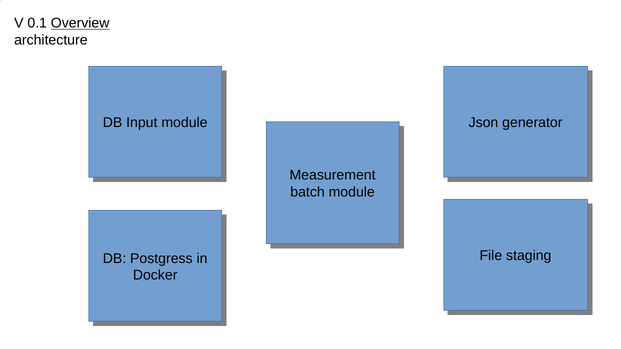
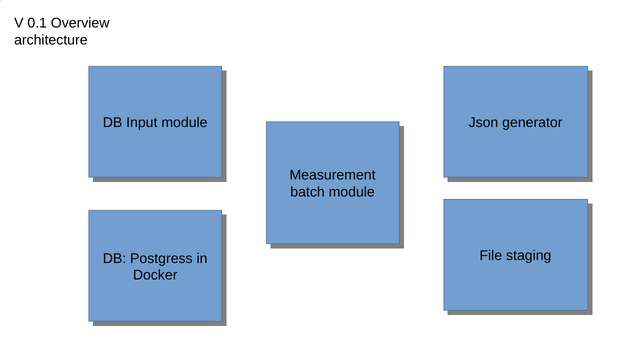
Overview underline: present -> none (80, 23)
